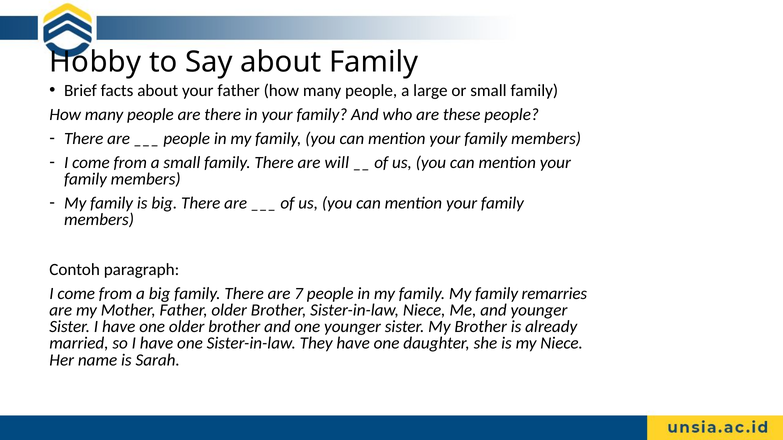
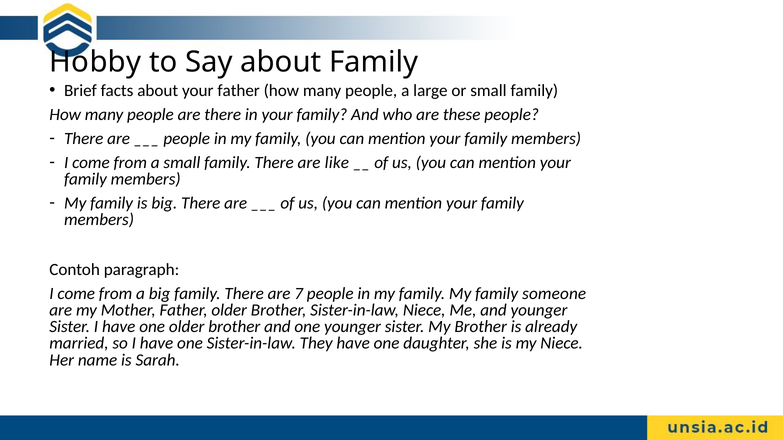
will: will -> like (337, 163)
remarries: remarries -> someone (554, 294)
